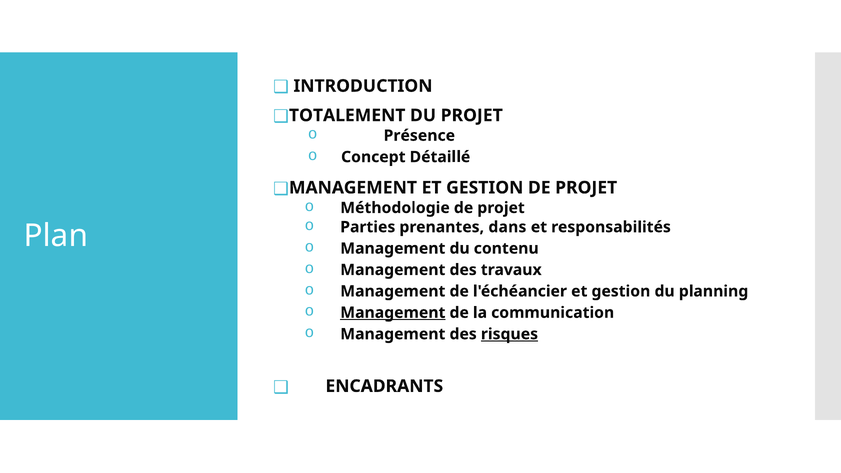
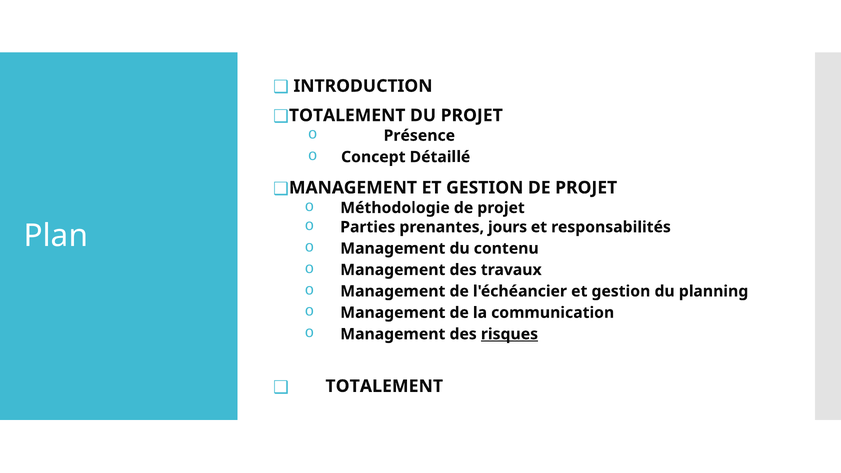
dans: dans -> jours (508, 227)
Management underline: present -> none (393, 313)
ENCADRANTS: ENCADRANTS -> TOTALEMENT (384, 386)
